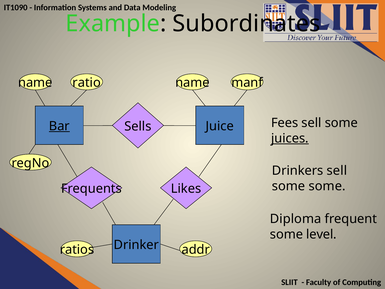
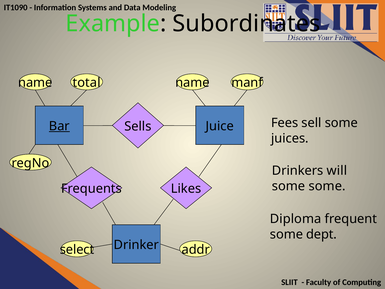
ratio: ratio -> total (87, 83)
juices underline: present -> none (290, 138)
Drinkers sell: sell -> will (337, 171)
level: level -> dept (321, 234)
ratios: ratios -> select (77, 250)
